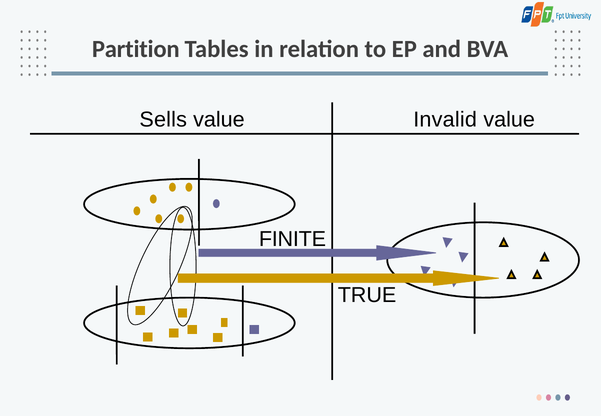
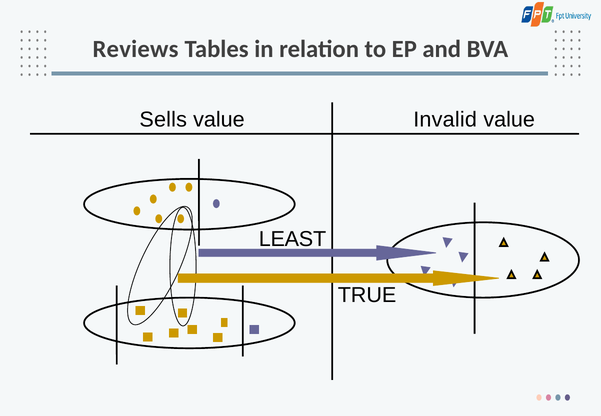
Partition: Partition -> Reviews (136, 49)
FINITE: FINITE -> LEAST (292, 239)
